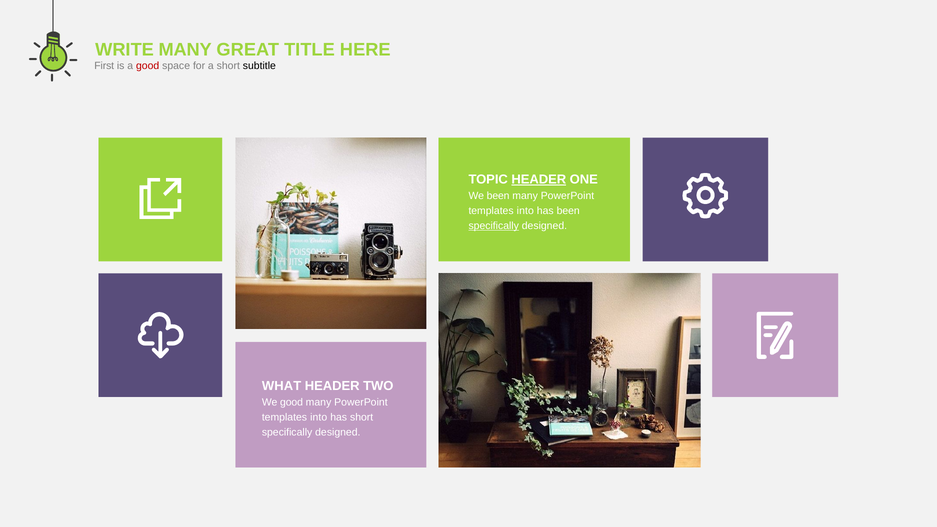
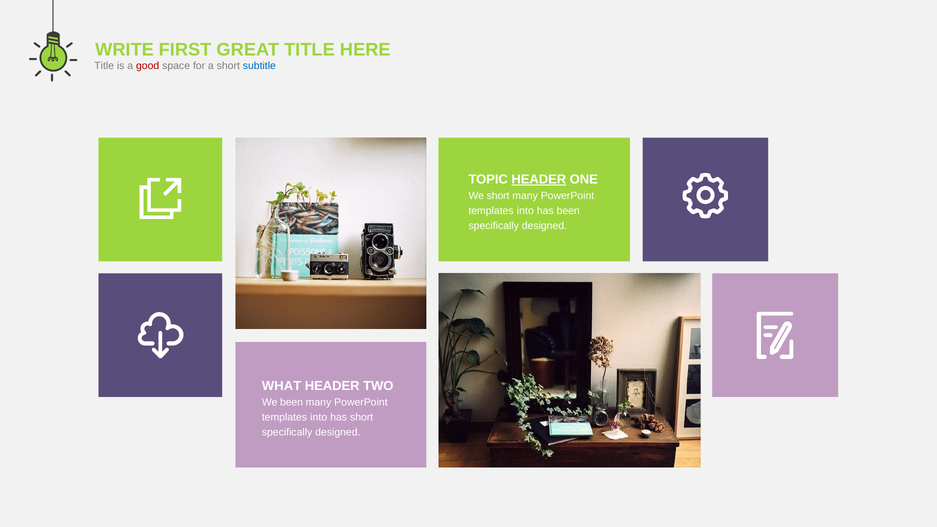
WRITE MANY: MANY -> FIRST (185, 50)
First: First -> Title (104, 66)
subtitle colour: black -> blue (259, 66)
We been: been -> short (498, 196)
specifically underline: present -> none (494, 226)
We good: good -> been (292, 402)
